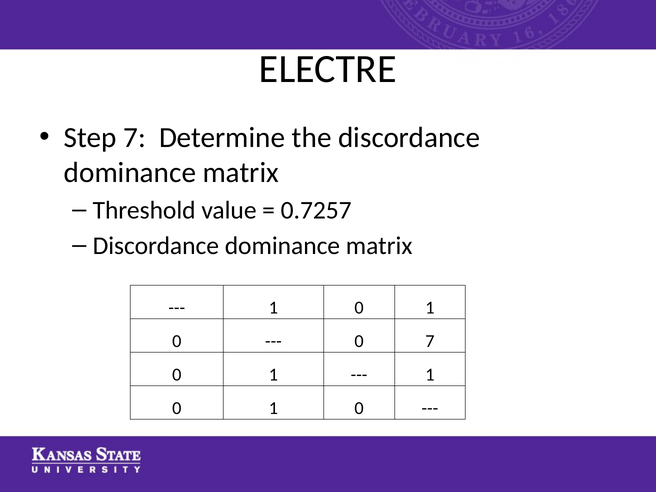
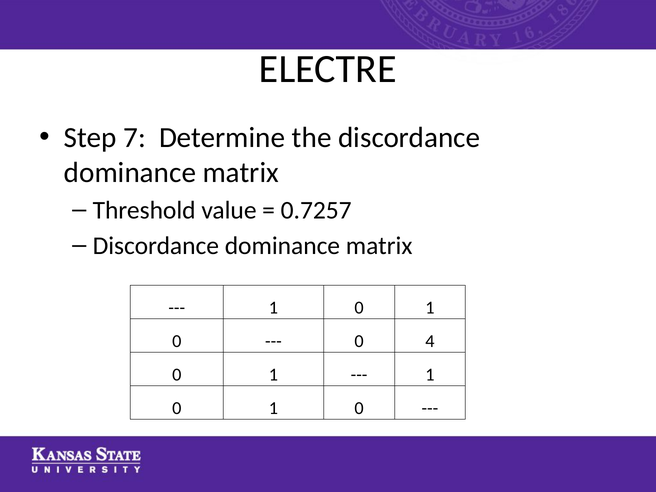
0 7: 7 -> 4 (430, 341)
